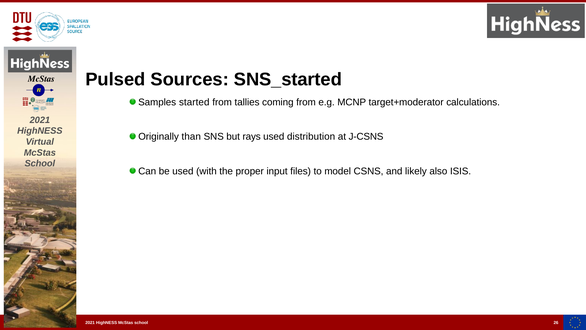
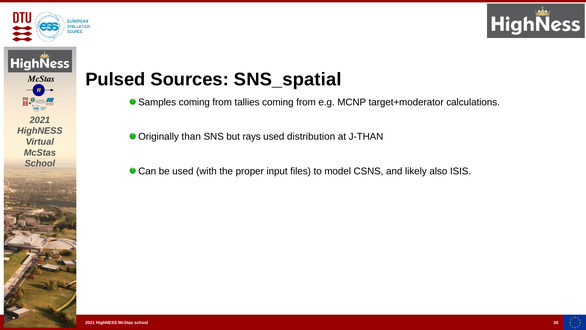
SNS_started: SNS_started -> SNS_spatial (288, 80)
Samples started: started -> coming (194, 102)
J-CSNS: J-CSNS -> J-THAN (366, 137)
